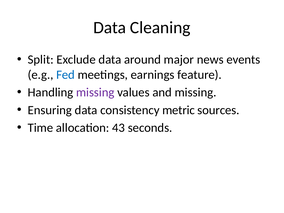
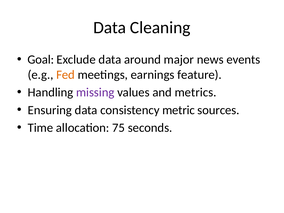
Split: Split -> Goal (41, 60)
Fed colour: blue -> orange (66, 75)
and missing: missing -> metrics (196, 92)
43: 43 -> 75 (119, 128)
